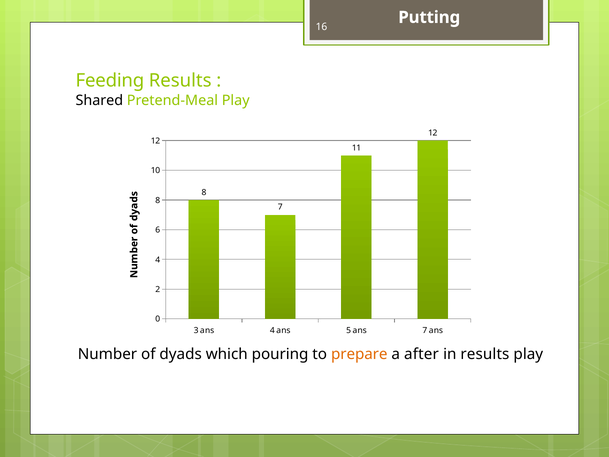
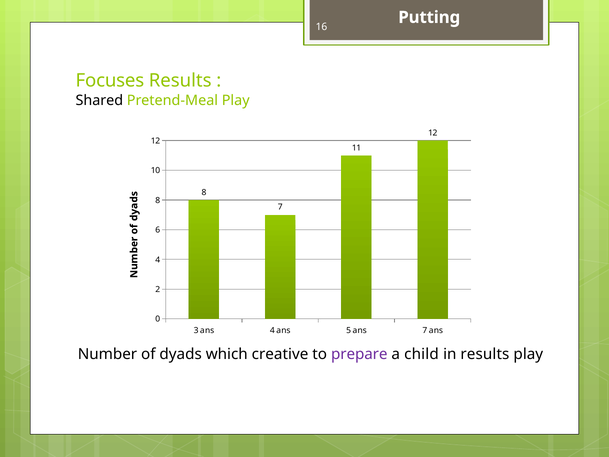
Feeding: Feeding -> Focuses (110, 81)
pouring: pouring -> creative (280, 354)
prepare colour: orange -> purple (359, 354)
after: after -> child (421, 354)
